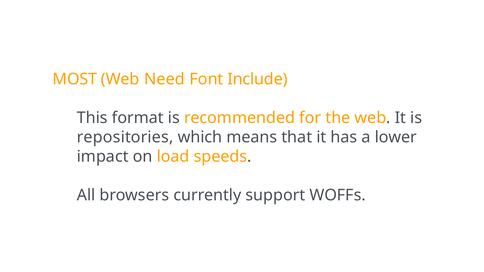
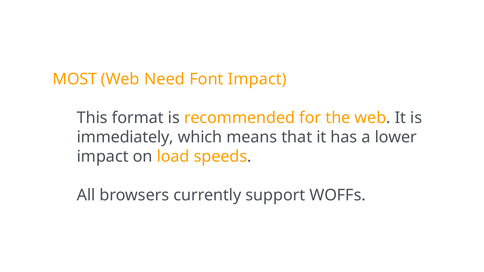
Font Include: Include -> Impact (257, 79)
repositories: repositories -> immediately (125, 137)
